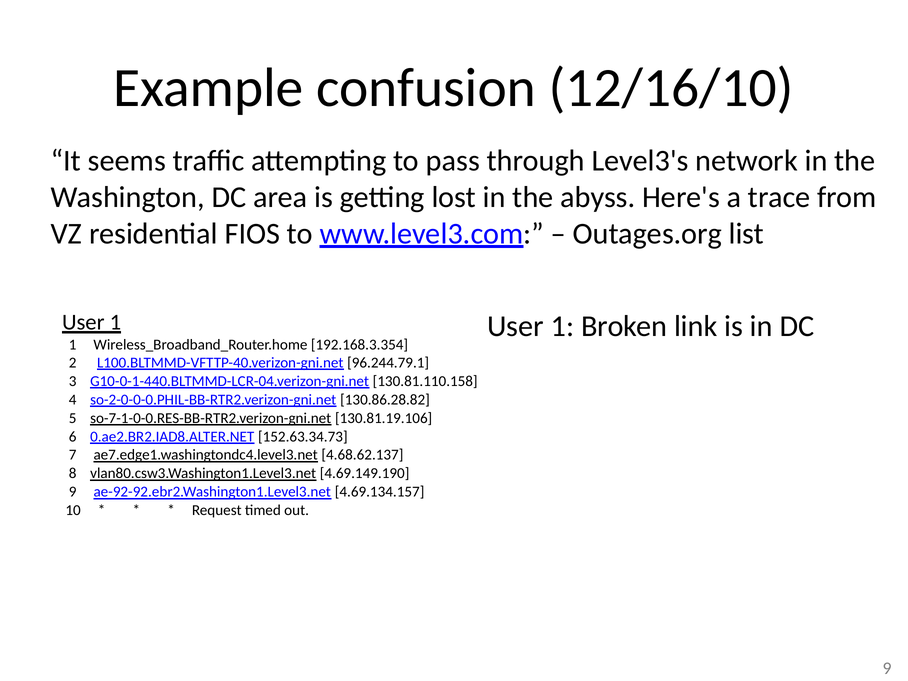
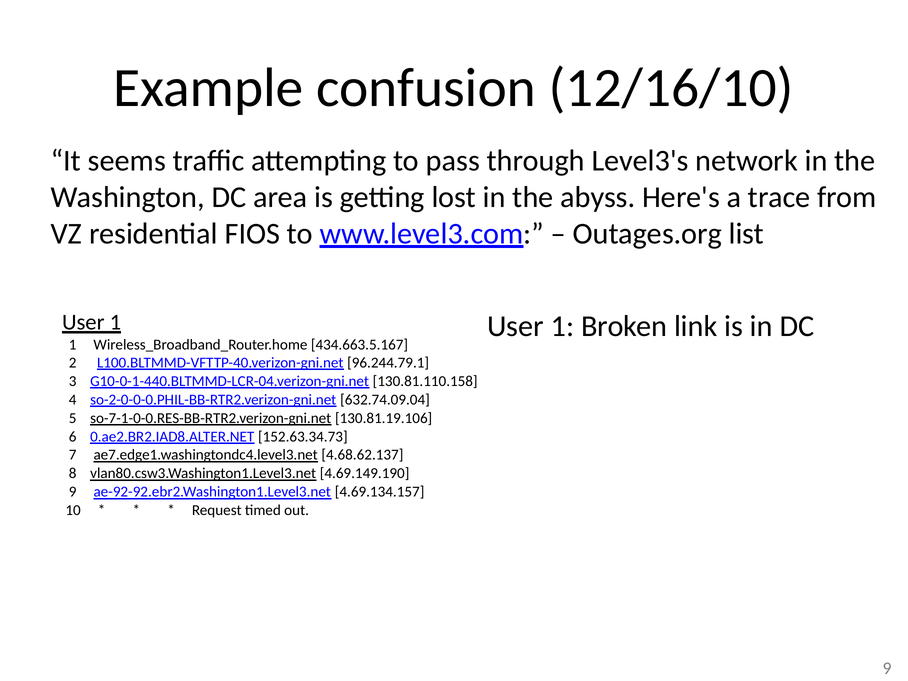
192.168.3.354: 192.168.3.354 -> 434.663.5.167 (359, 345)
130.86.28.82: 130.86.28.82 -> 632.74.09.04 (385, 400)
